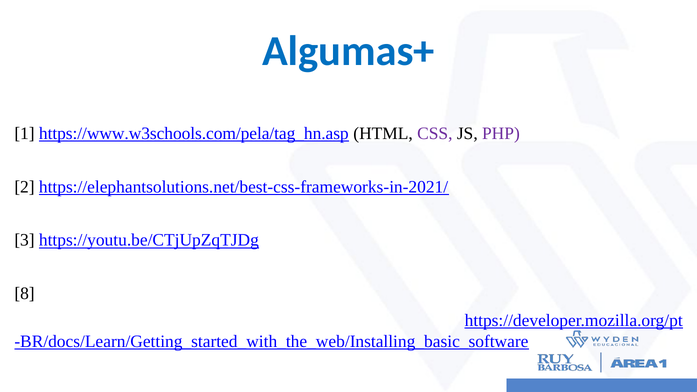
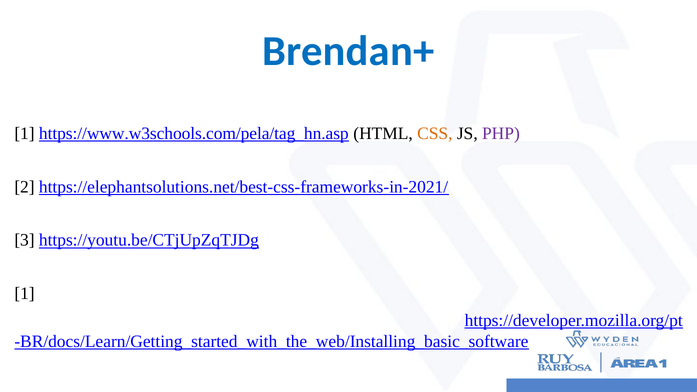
Algumas+: Algumas+ -> Brendan+ (348, 51)
CSS colour: purple -> orange (435, 133)
8: 8 -> 1 (24, 294)
